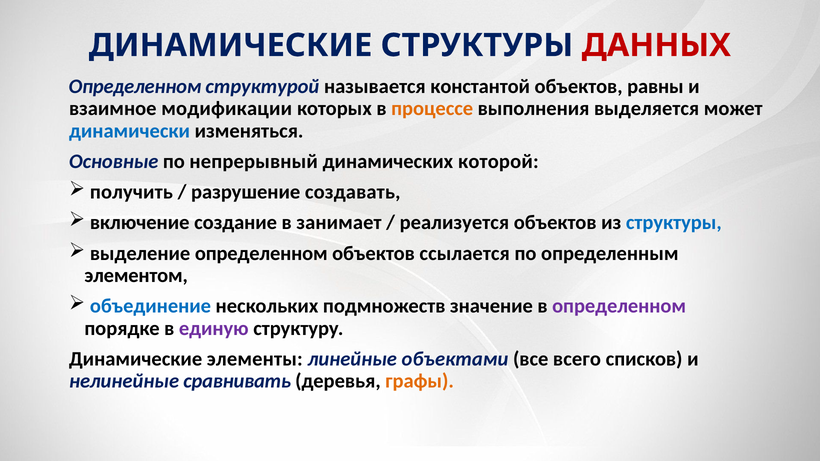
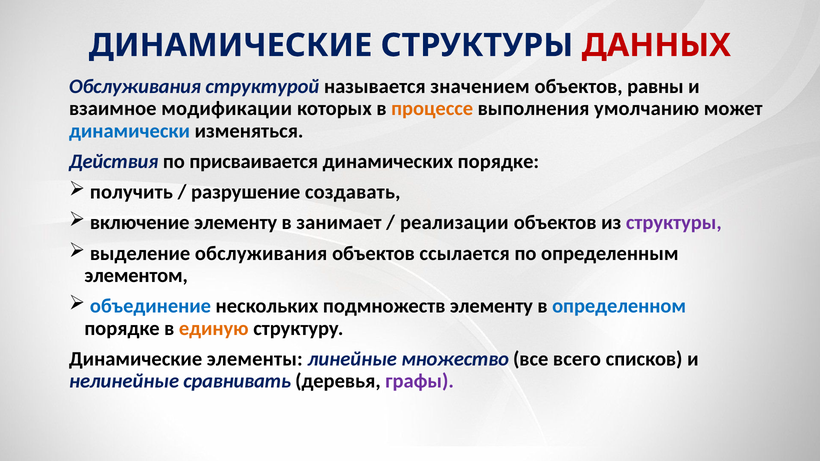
Определенном: Определенном -> Обслуживания (135, 87)
константой: константой -> значением (480, 87)
выделяется: выделяется -> умолчанию (647, 109)
Основные: Основные -> Действия (114, 161)
непрерывный: непрерывный -> присваивается (254, 161)
динамических которой: которой -> порядке (498, 161)
включение создание: создание -> элементу (236, 223)
реализуется: реализуется -> реализации (454, 223)
структуры colour: blue -> purple (674, 223)
выделение определенном: определенном -> обслуживания (261, 254)
подмножеств значение: значение -> элементу (491, 306)
определенном colour: purple -> blue (619, 306)
единую colour: purple -> orange (214, 328)
объектами: объектами -> множество (455, 359)
графы colour: orange -> purple (420, 381)
